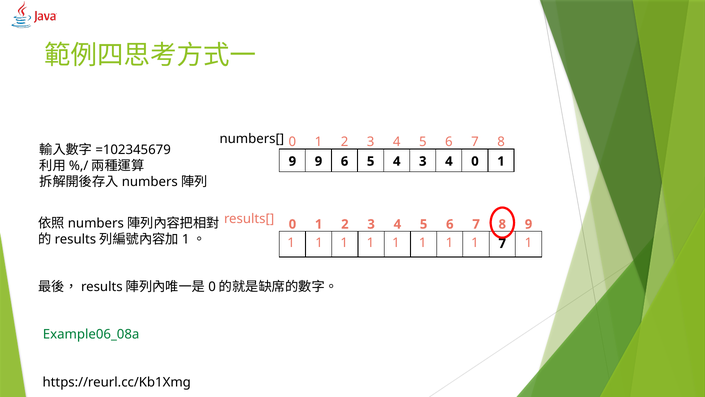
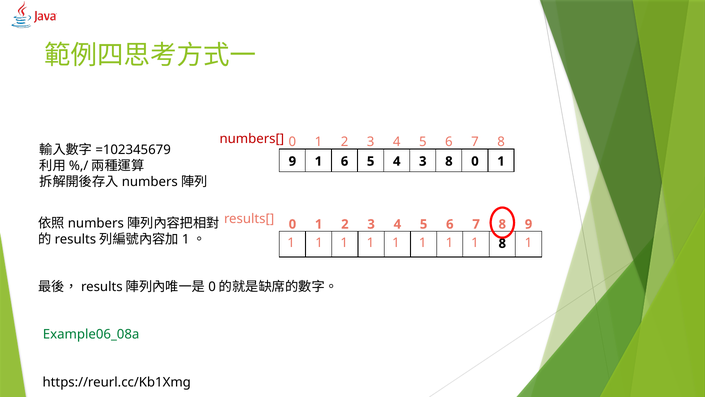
numbers[ colour: black -> red (252, 139)
9 9: 9 -> 1 (318, 161)
4 3 4: 4 -> 8 (449, 161)
7: 7 -> 8 (502, 243)
